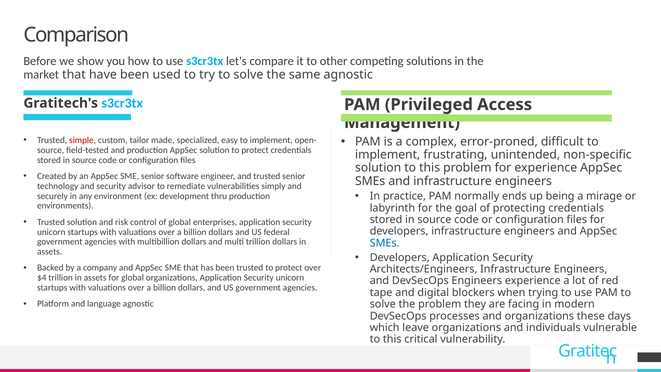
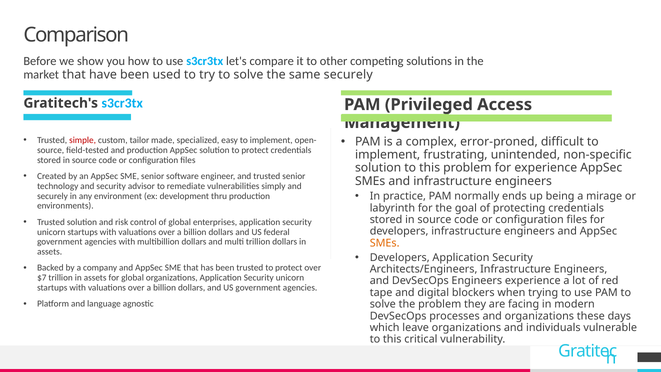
same agnostic: agnostic -> securely (348, 75)
SMEs colour: blue -> orange (385, 243)
$4: $4 -> $7 (42, 278)
